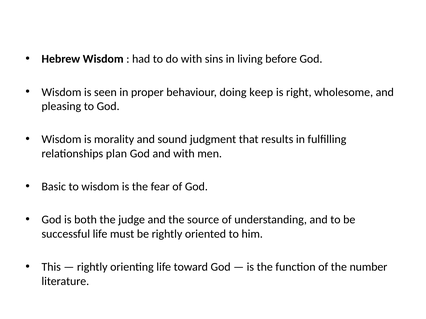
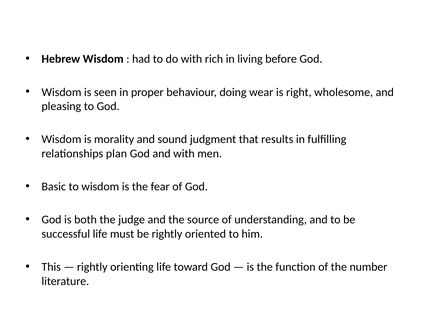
sins: sins -> rich (214, 59)
keep: keep -> wear (261, 92)
